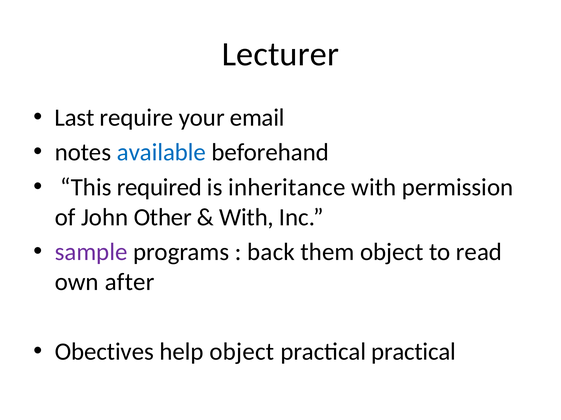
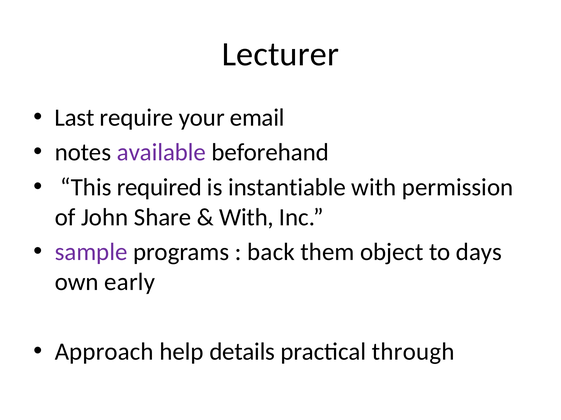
available colour: blue -> purple (161, 153)
inheritance: inheritance -> instantiable (287, 188)
Other: Other -> Share (163, 218)
read: read -> days (479, 252)
after: after -> early (130, 282)
Obectives: Obectives -> Approach (104, 352)
help object: object -> details (242, 352)
practical practical: practical -> through (413, 352)
